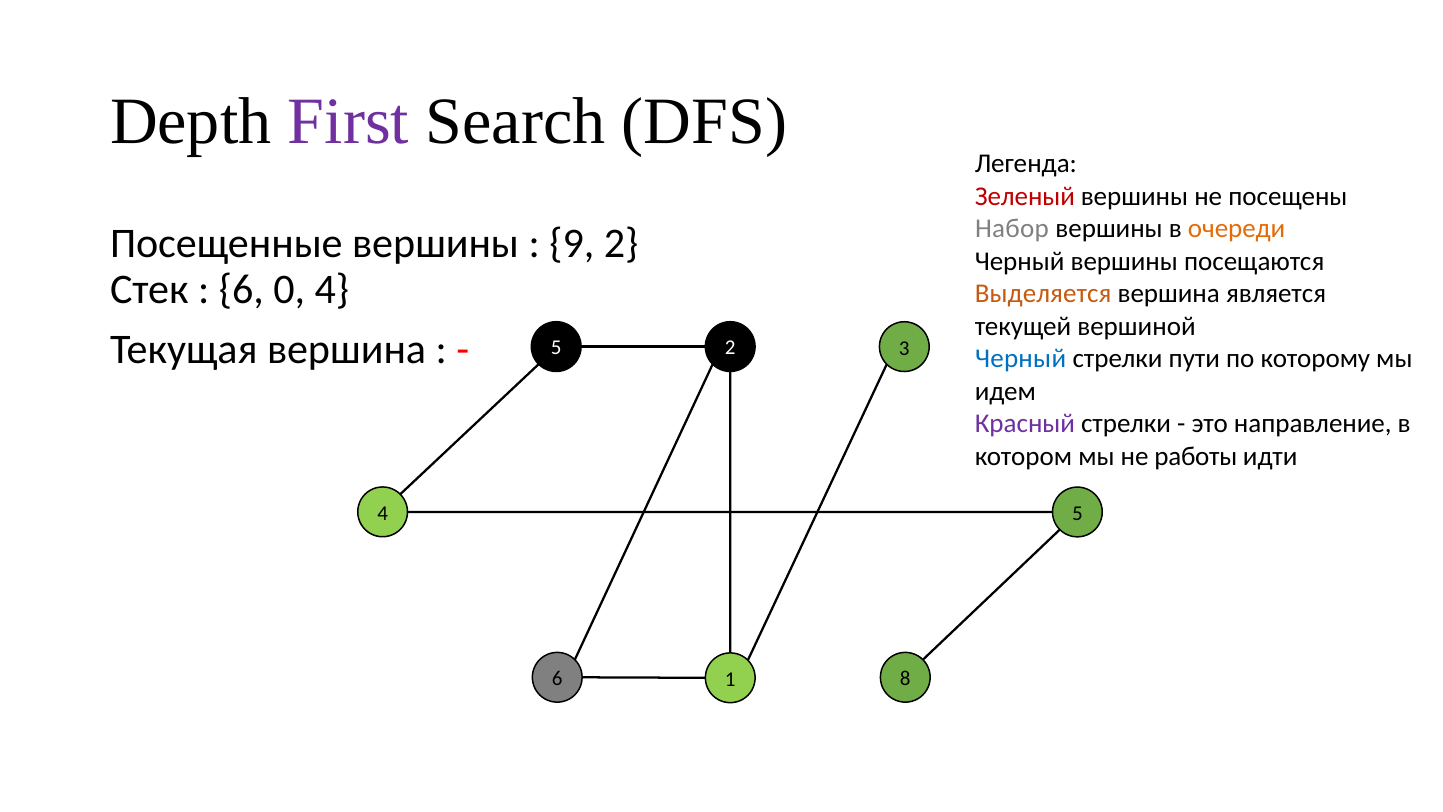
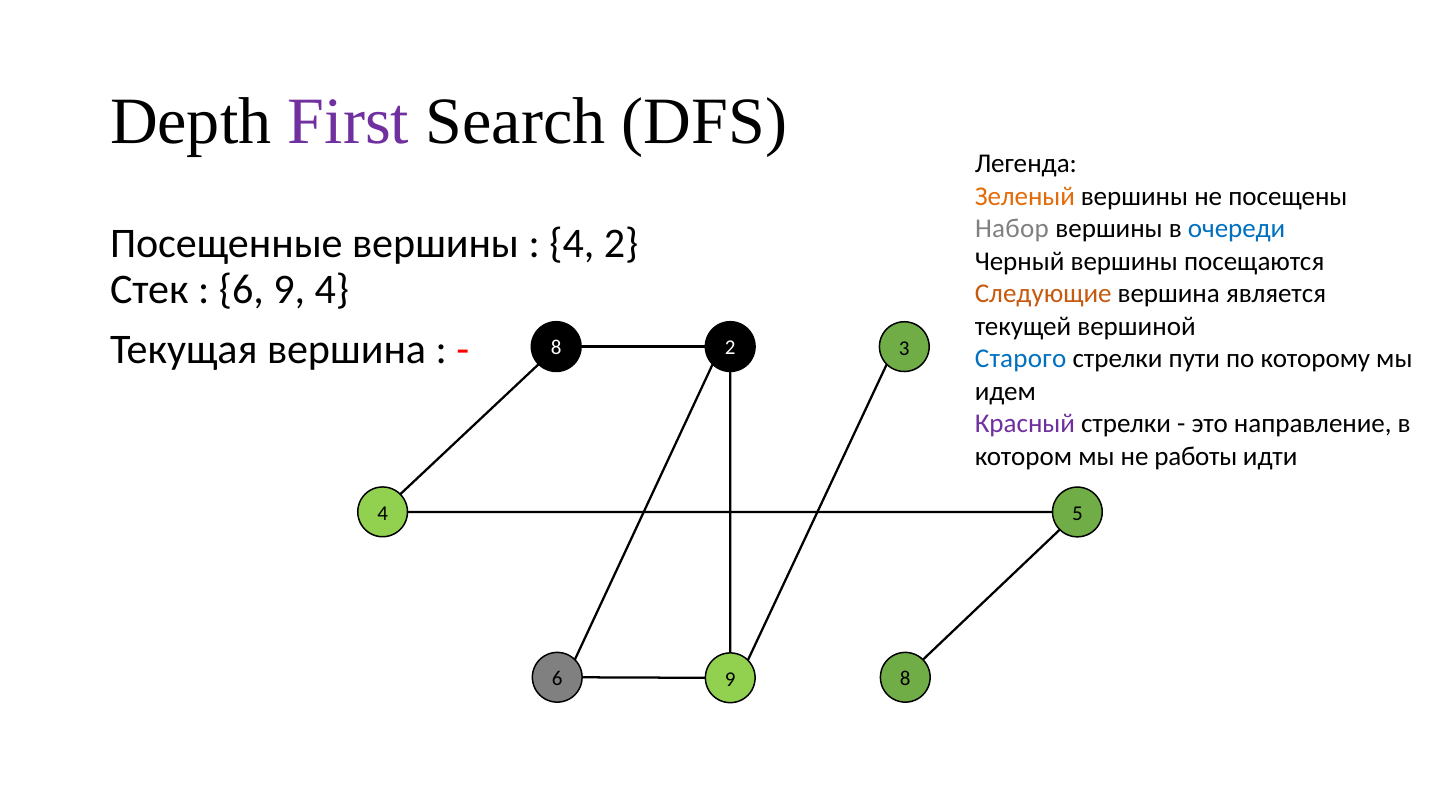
Зеленый colour: red -> orange (1025, 196)
очереди colour: orange -> blue (1237, 229)
9: 9 -> 4 (572, 244)
0: 0 -> 9 (289, 289)
Выделяется: Выделяется -> Следующие (1043, 294)
5: 5 -> 8 (556, 348)
Черный: Черный -> Старого (1021, 359)
1: 1 -> 9 (730, 679)
